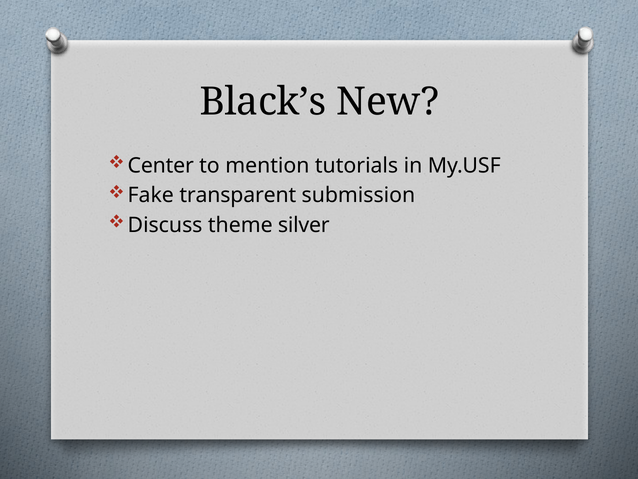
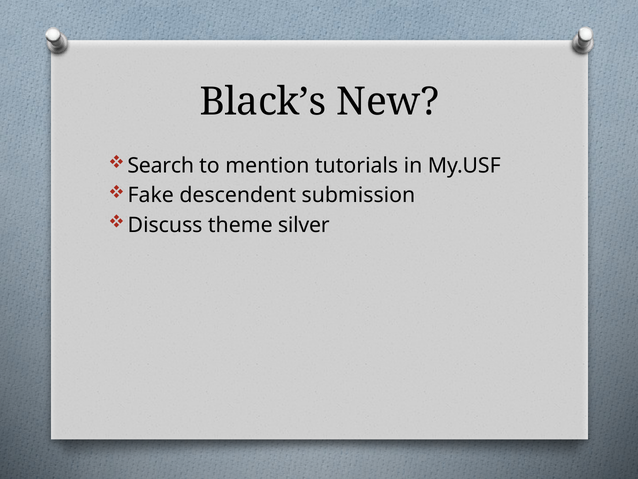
Center: Center -> Search (161, 165)
transparent: transparent -> descendent (238, 195)
